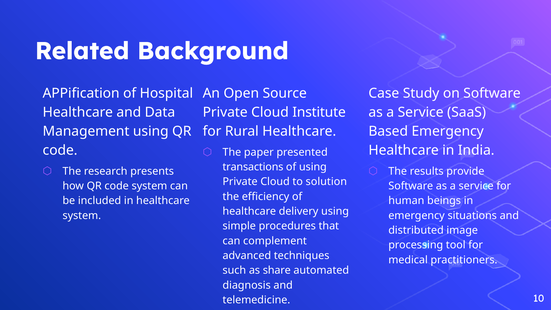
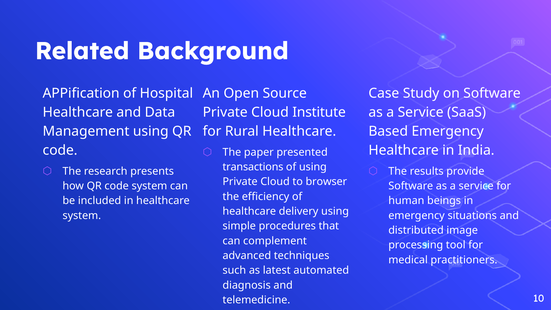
solution: solution -> browser (326, 182)
share: share -> latest (277, 270)
